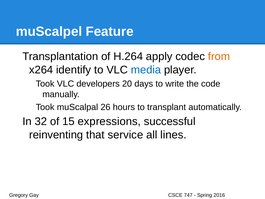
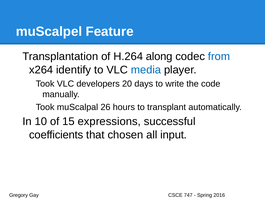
apply: apply -> along (159, 56)
from colour: orange -> blue (219, 56)
32: 32 -> 10 (41, 121)
reinventing: reinventing -> coefficients (56, 135)
service: service -> chosen (125, 135)
lines: lines -> input (174, 135)
